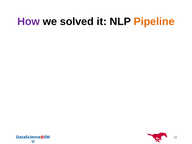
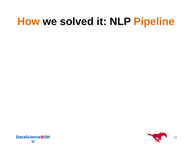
How colour: purple -> orange (29, 22)
